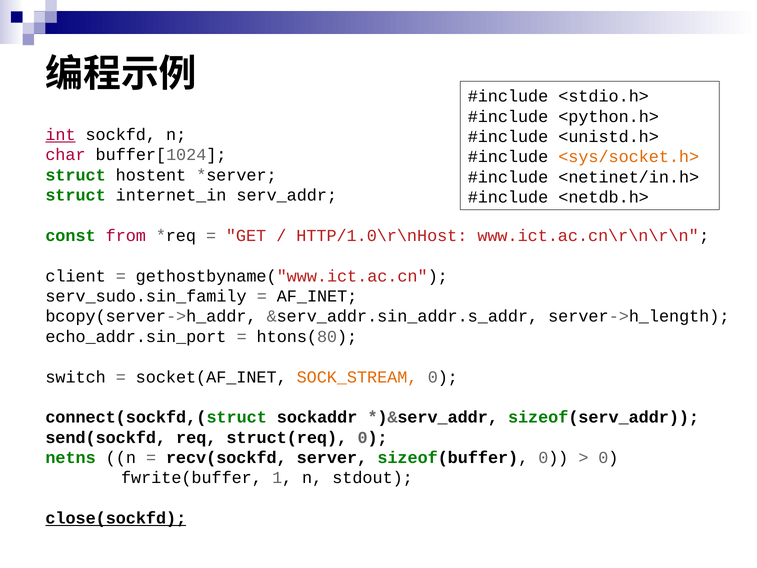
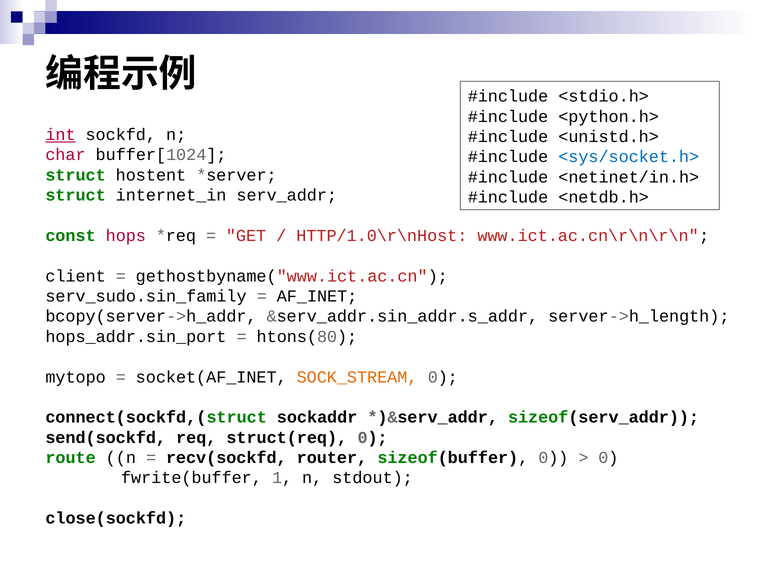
<sys/socket.h> colour: orange -> blue (629, 157)
from: from -> hops (126, 236)
echo_addr.sin_port: echo_addr.sin_port -> hops_addr.sin_port (136, 336)
switch: switch -> mytopo (76, 377)
netns: netns -> route (71, 458)
server: server -> router (332, 458)
close(sockfd underline: present -> none (116, 518)
